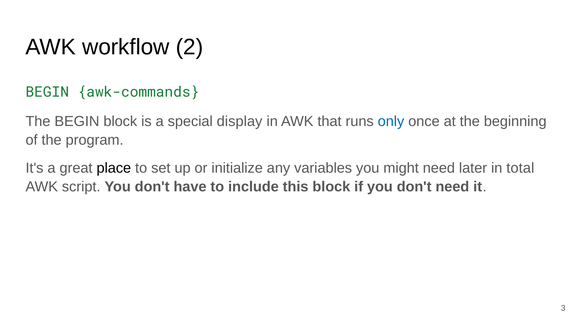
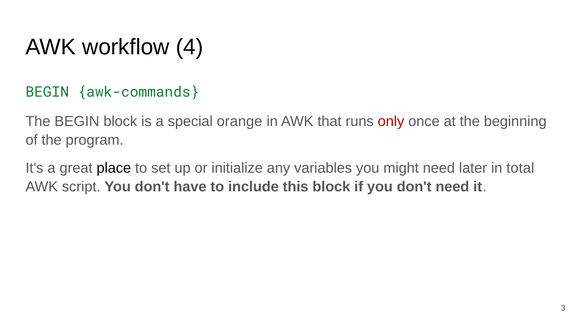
2: 2 -> 4 (189, 47)
display: display -> orange (240, 121)
only colour: blue -> red (391, 121)
